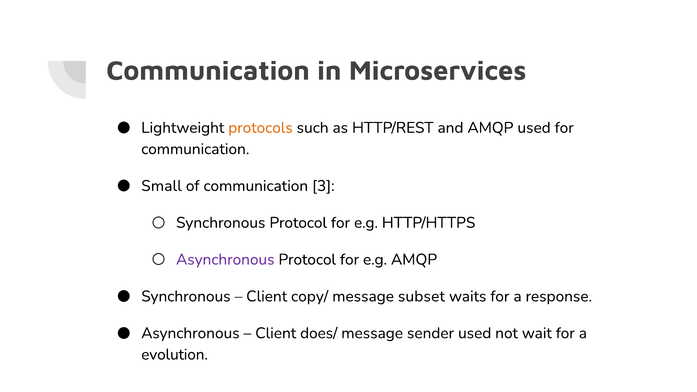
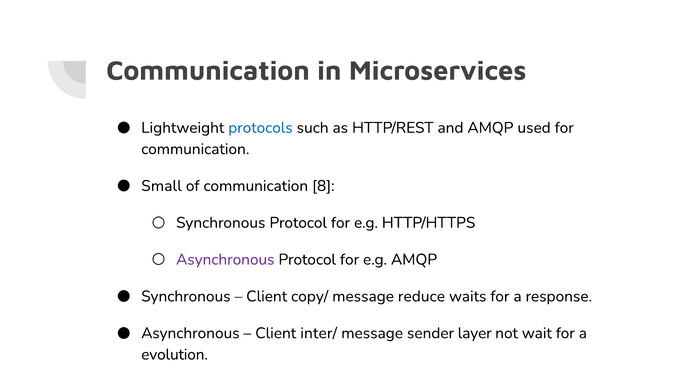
protocols colour: orange -> blue (260, 128)
3: 3 -> 8 (323, 186)
subset: subset -> reduce (421, 296)
does/: does/ -> inter/ (319, 333)
sender used: used -> layer (475, 333)
